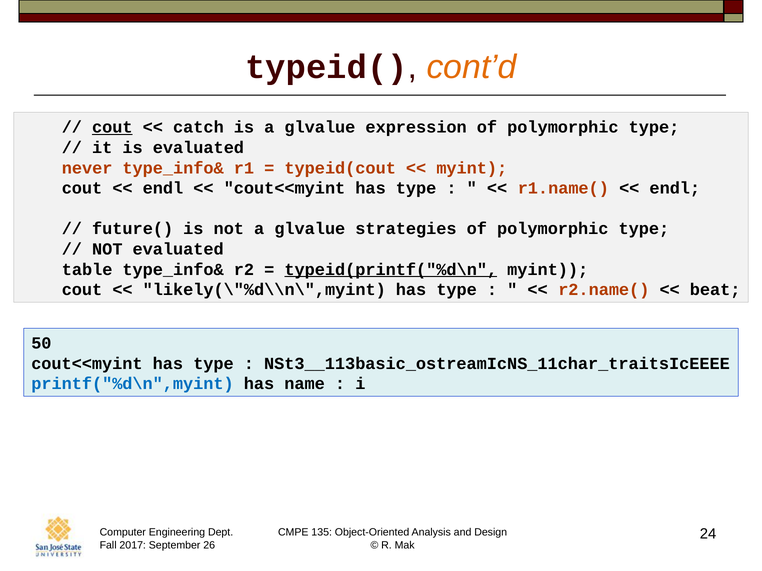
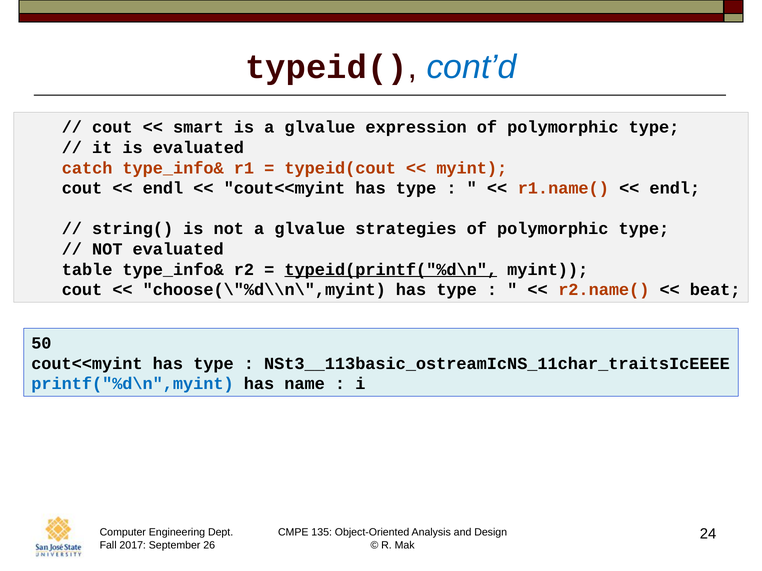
cont’d colour: orange -> blue (472, 67)
cout underline: present -> none (112, 128)
catch: catch -> smart (198, 128)
never: never -> catch (87, 168)
future(: future( -> string( (133, 229)
likely(\"%d\\n\",myint: likely(\"%d\\n\",myint -> choose(\"%d\\n\",myint (264, 290)
